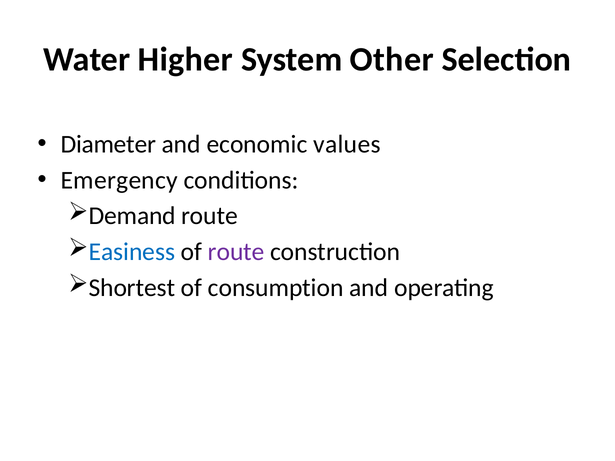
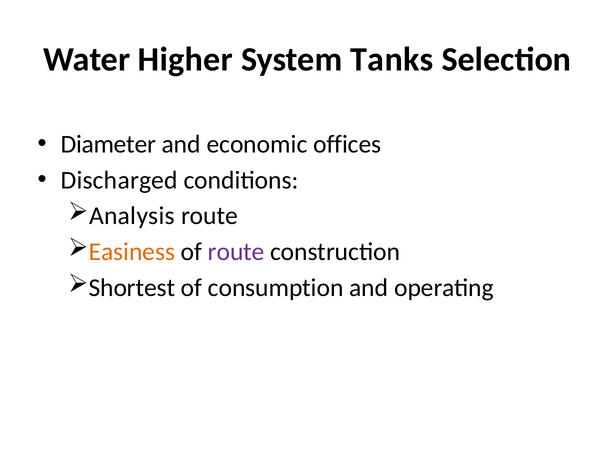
Other: Other -> Tanks (392, 59)
values: values -> offices (347, 144)
Emergency: Emergency -> Discharged (119, 180)
Demand: Demand -> Analysis (132, 216)
Easiness colour: blue -> orange (132, 252)
